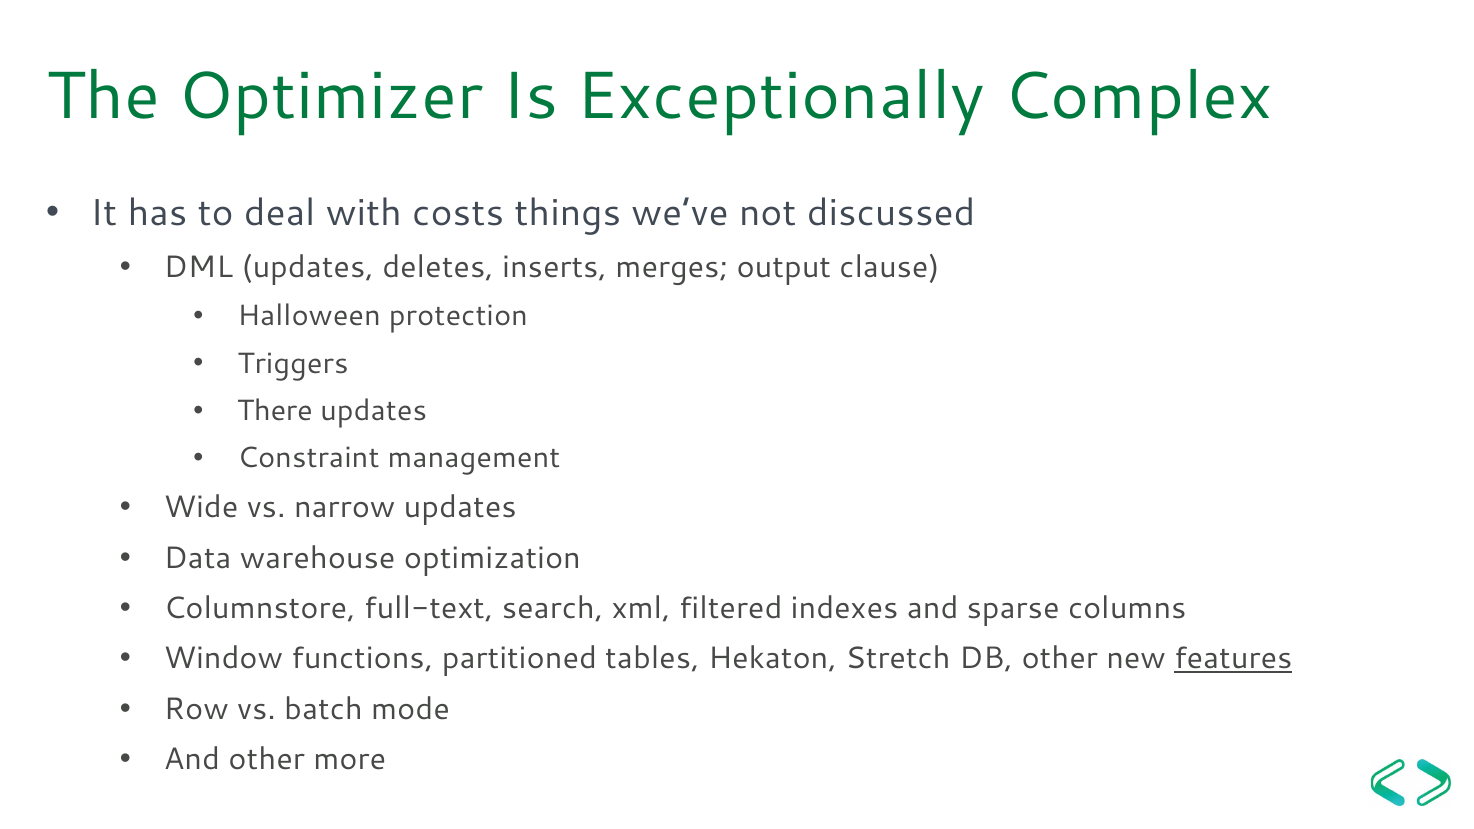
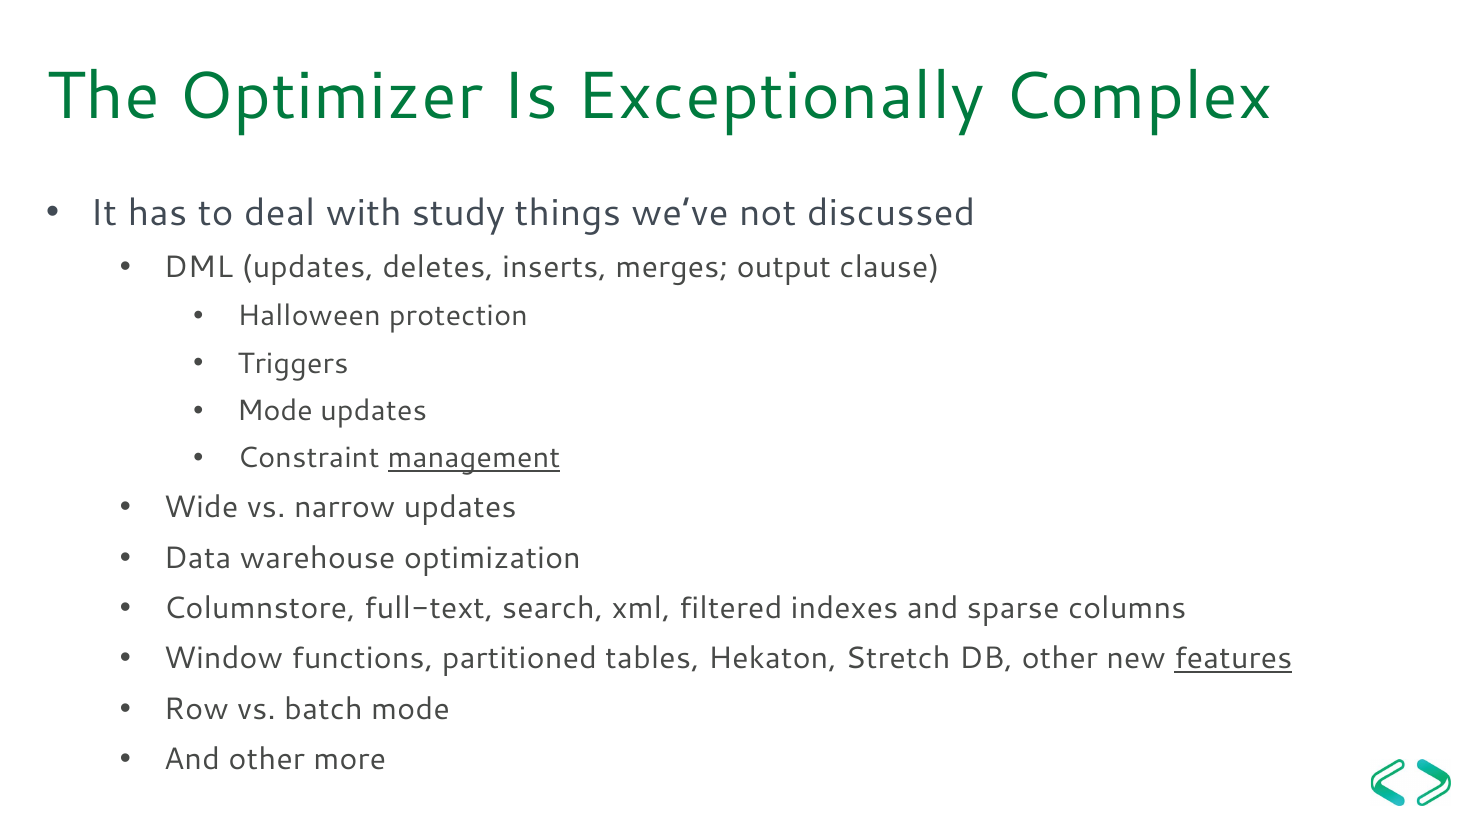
costs: costs -> study (458, 213)
There: There -> Mode (275, 411)
management underline: none -> present (474, 458)
